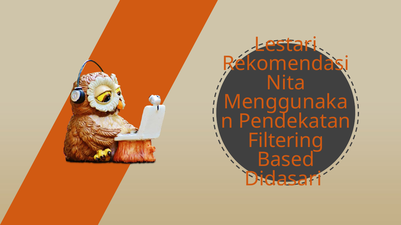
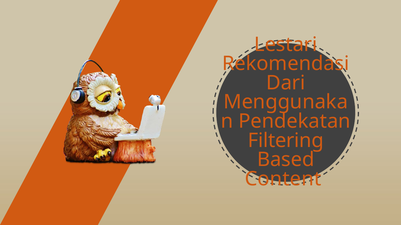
Nita: Nita -> Dari (286, 83)
Didasari: Didasari -> Content (283, 179)
